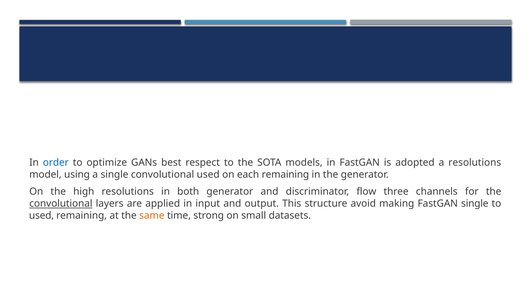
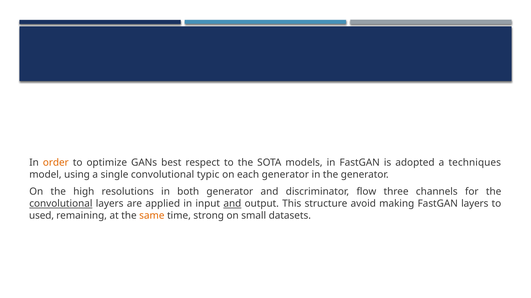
order colour: blue -> orange (56, 163)
a resolutions: resolutions -> techniques (475, 163)
convolutional used: used -> typic (208, 175)
each remaining: remaining -> generator (285, 175)
and underline: none -> present (232, 204)
FastGAN single: single -> layers (475, 204)
